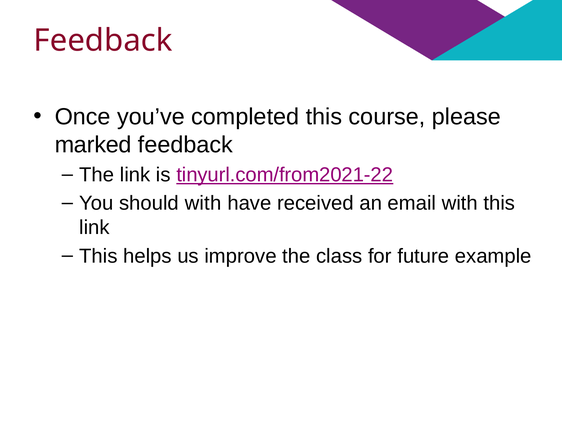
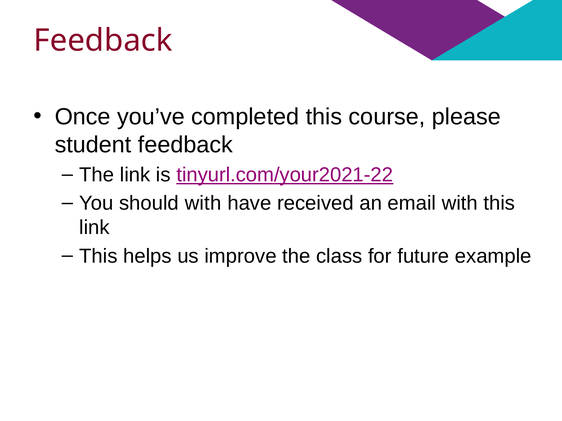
marked: marked -> student (93, 145)
tinyurl.com/from2021-22: tinyurl.com/from2021-22 -> tinyurl.com/your2021-22 (285, 175)
